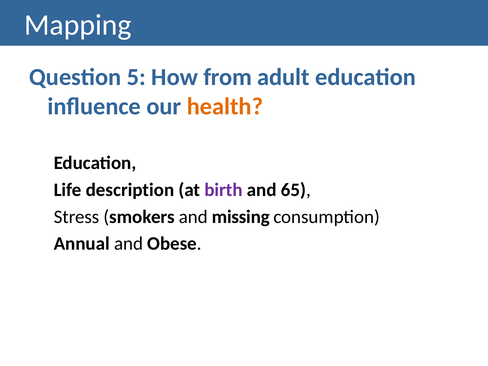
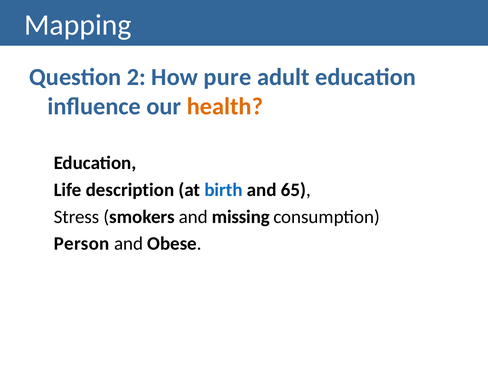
5: 5 -> 2 (136, 77)
from: from -> pure (227, 77)
birth colour: purple -> blue (224, 190)
Annual: Annual -> Person (82, 244)
